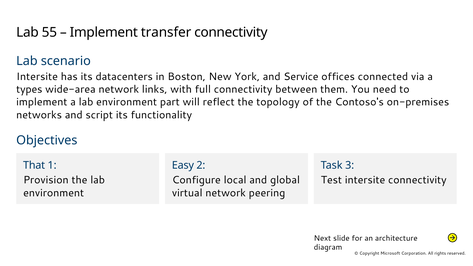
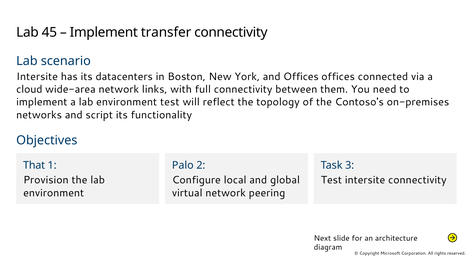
55: 55 -> 45 (49, 32)
and Service: Service -> Offices (301, 77)
types: types -> cloud (29, 89)
environment part: part -> test (170, 102)
Easy: Easy -> Palo (183, 165)
